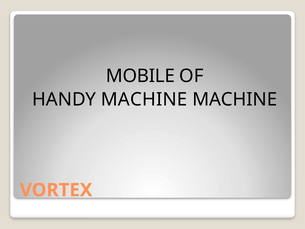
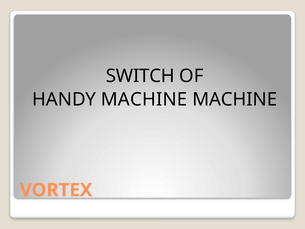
MOBILE: MOBILE -> SWITCH (140, 76)
